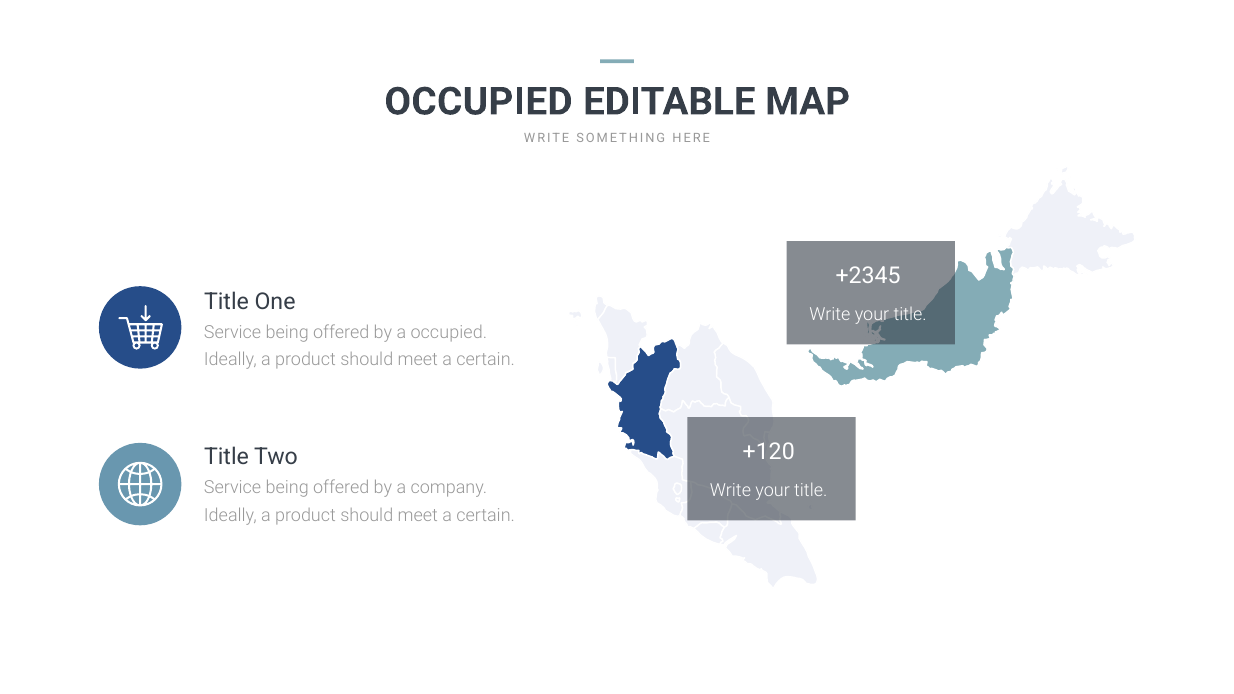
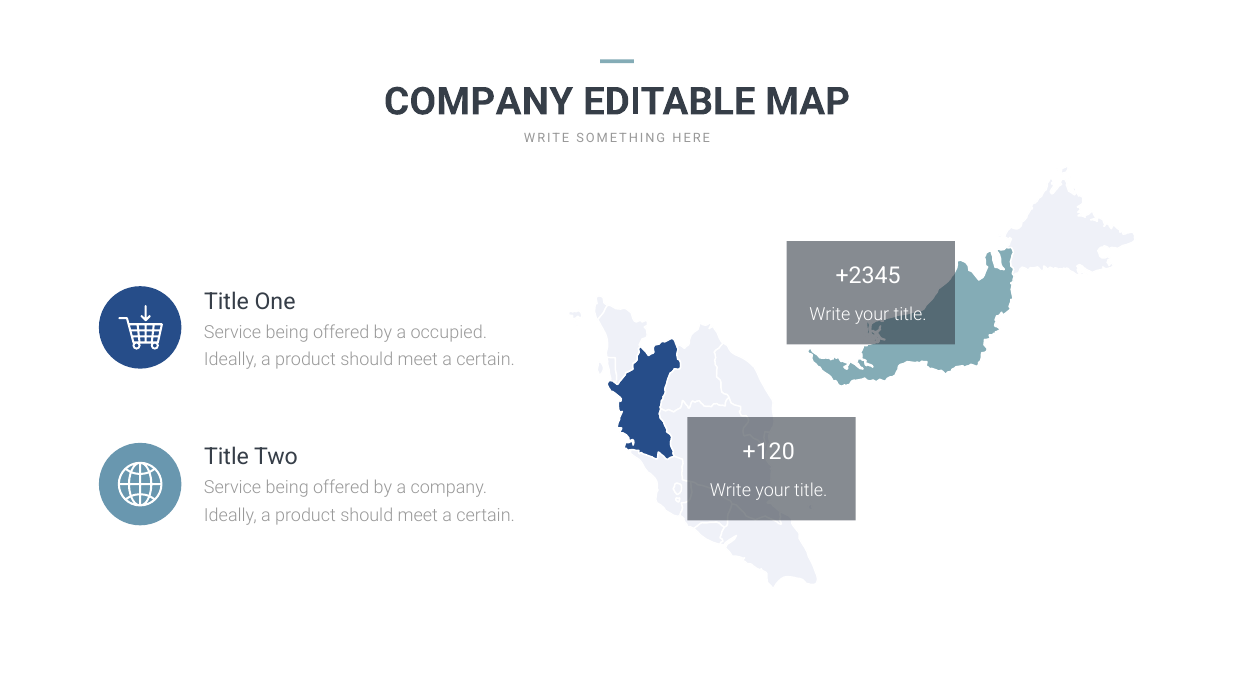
OCCUPIED: OCCUPIED -> COMPANY (479, 102)
